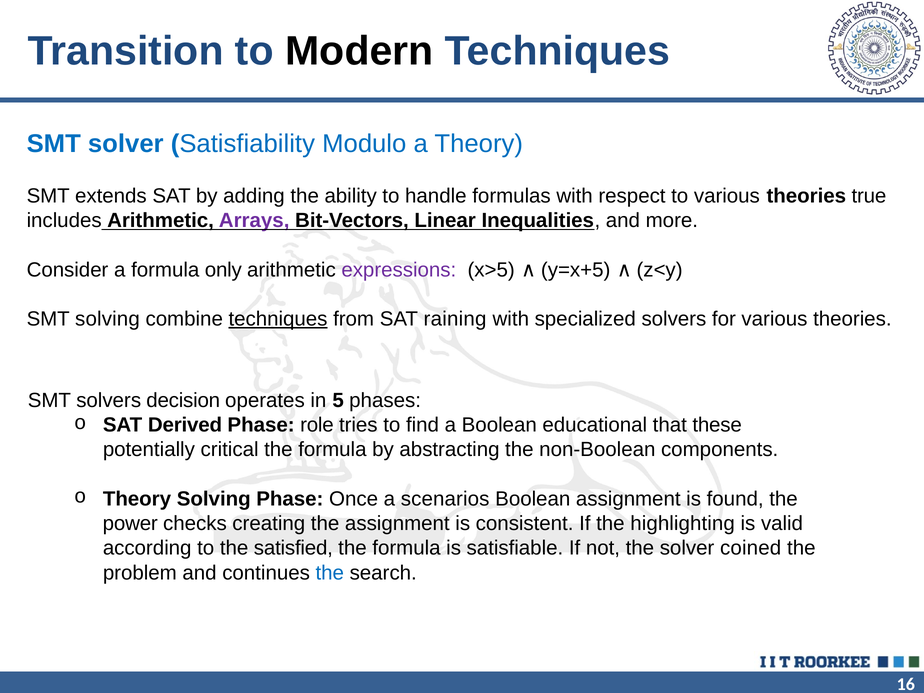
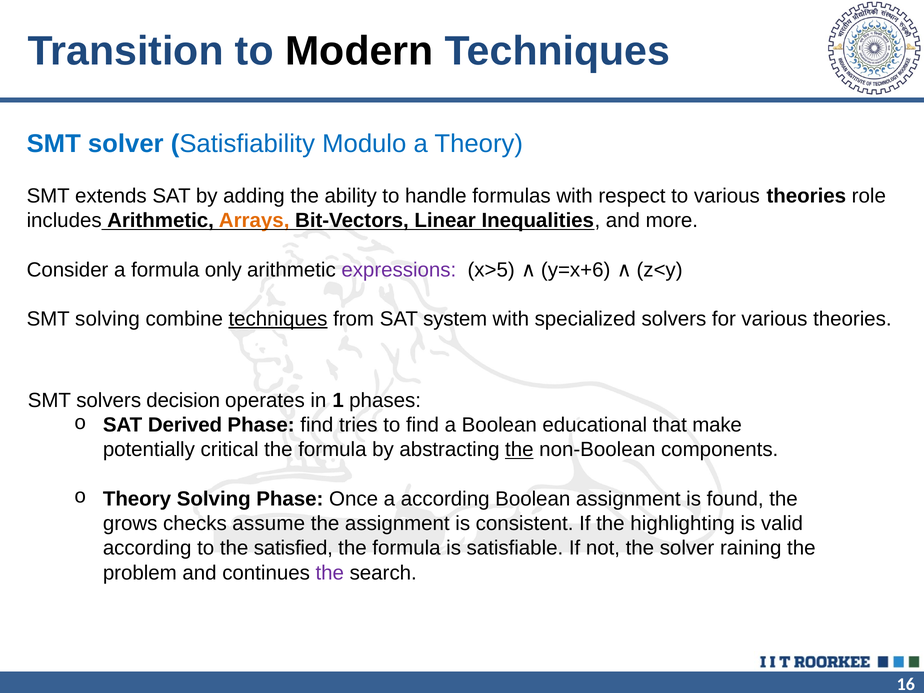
true: true -> role (869, 196)
Arrays colour: purple -> orange (254, 220)
y=x+5: y=x+5 -> y=x+6 (576, 270)
raining: raining -> system (455, 319)
5: 5 -> 1 (338, 400)
Phase role: role -> find (317, 425)
these: these -> make (717, 425)
the underline: none -> present (519, 450)
a scenarios: scenarios -> according (445, 499)
power: power -> grows (130, 524)
creating: creating -> assume (269, 524)
coined: coined -> raining (751, 548)
the colour: blue -> purple (330, 573)
